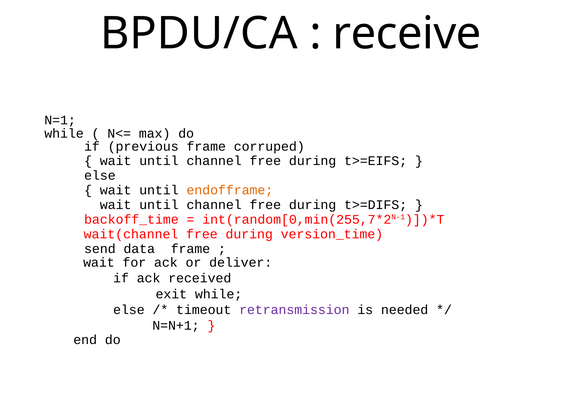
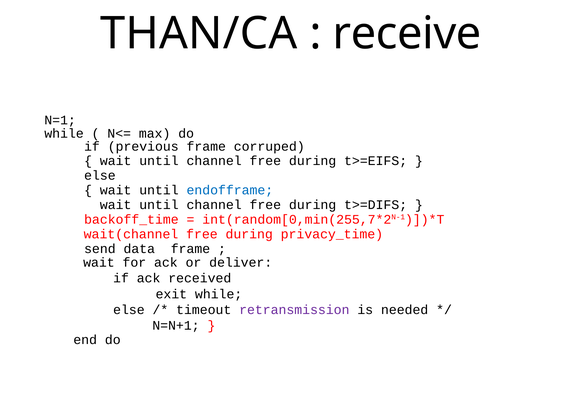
BPDU/CA: BPDU/CA -> THAN/CA (199, 33)
endofframe colour: orange -> blue (230, 190)
version_time: version_time -> privacy_time (332, 234)
